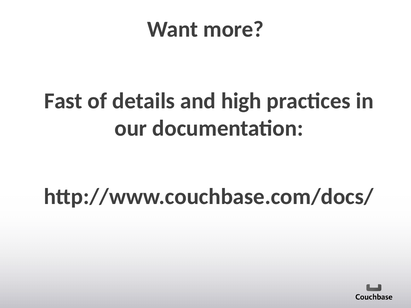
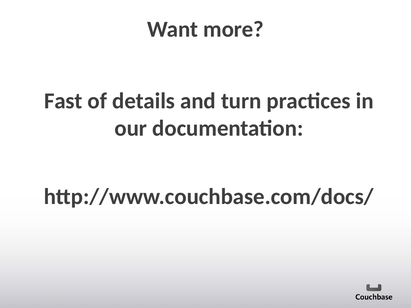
high: high -> turn (241, 101)
